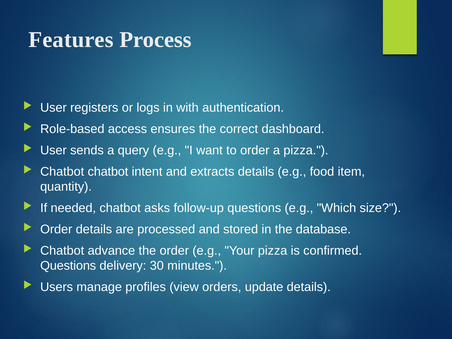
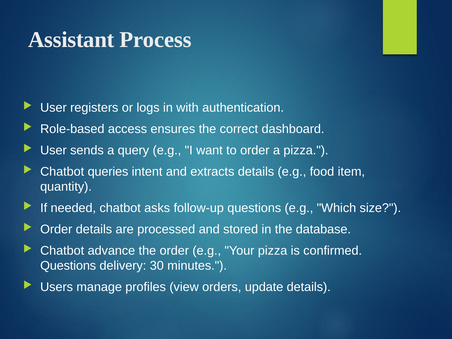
Features: Features -> Assistant (71, 40)
Chatbot chatbot: chatbot -> queries (108, 172)
